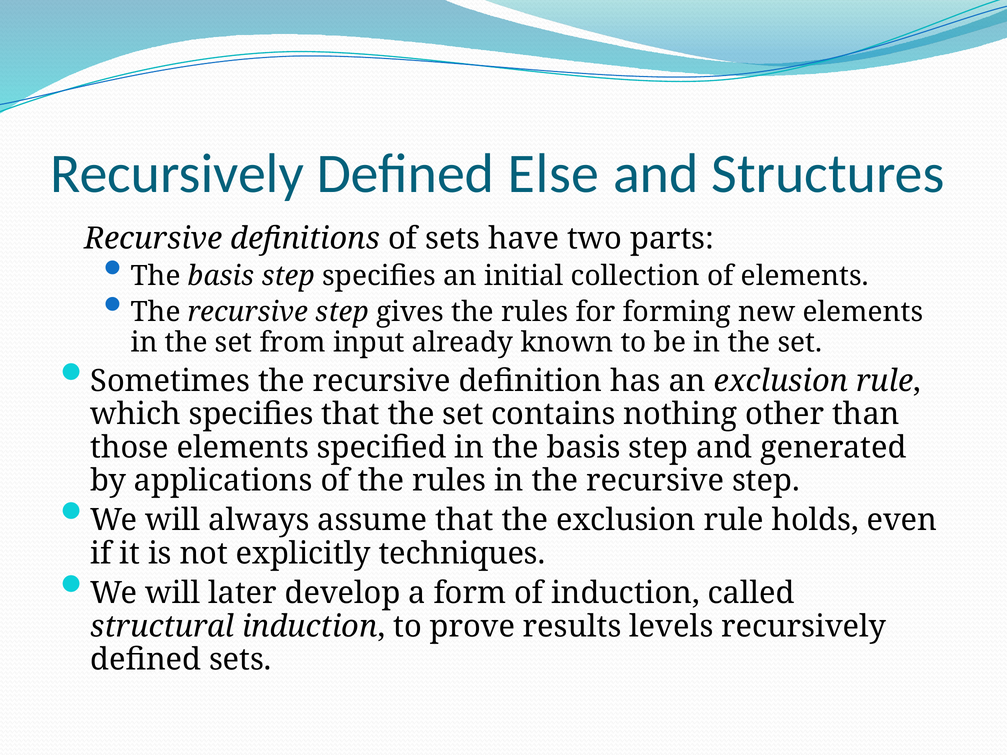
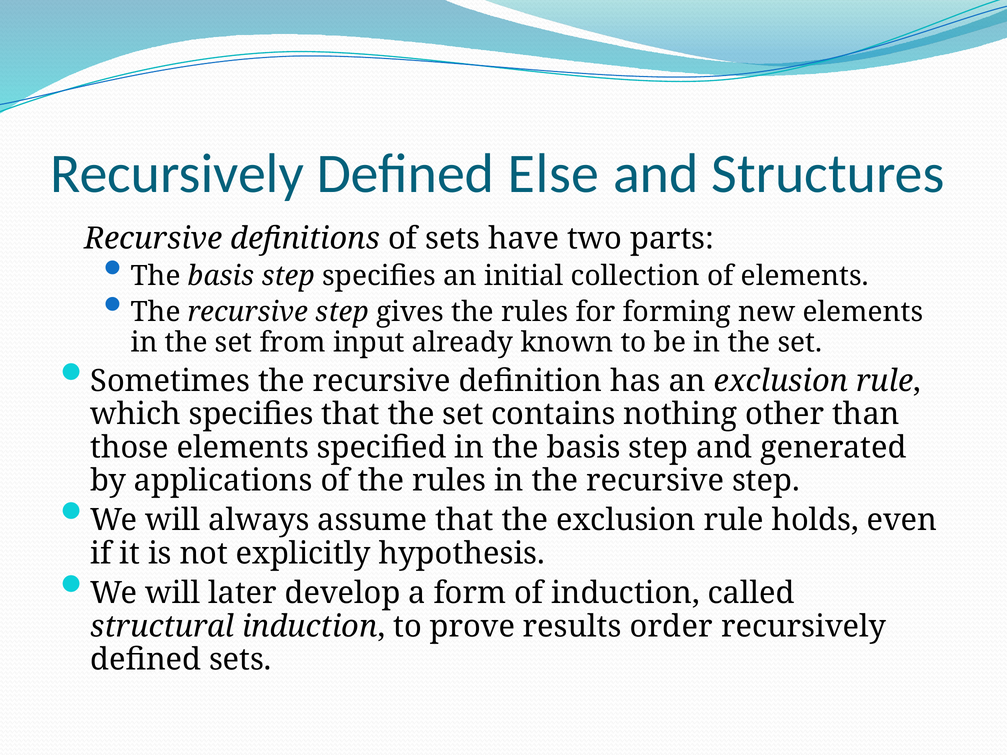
techniques: techniques -> hypothesis (462, 554)
levels: levels -> order (671, 627)
